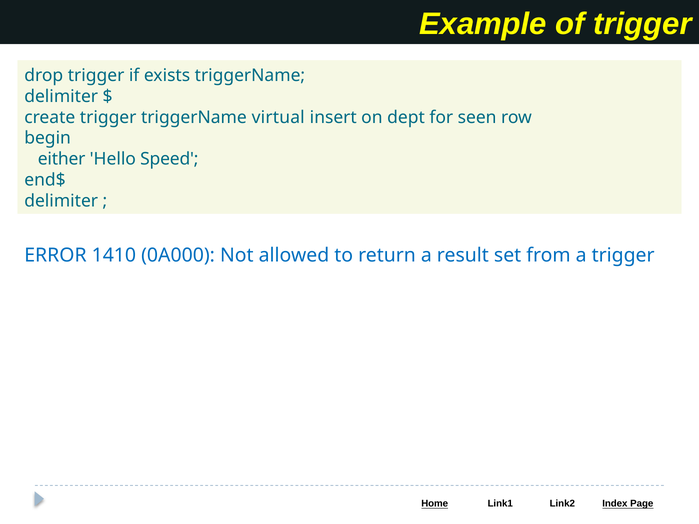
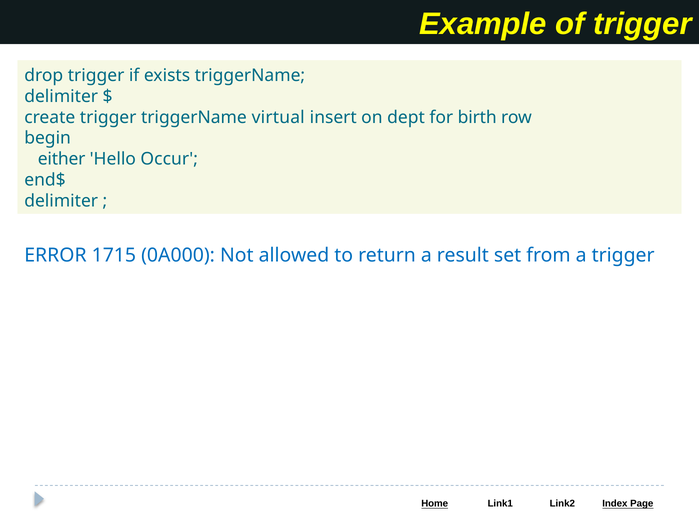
seen: seen -> birth (477, 117)
Speed: Speed -> Occur (169, 159)
1410: 1410 -> 1715 (114, 255)
